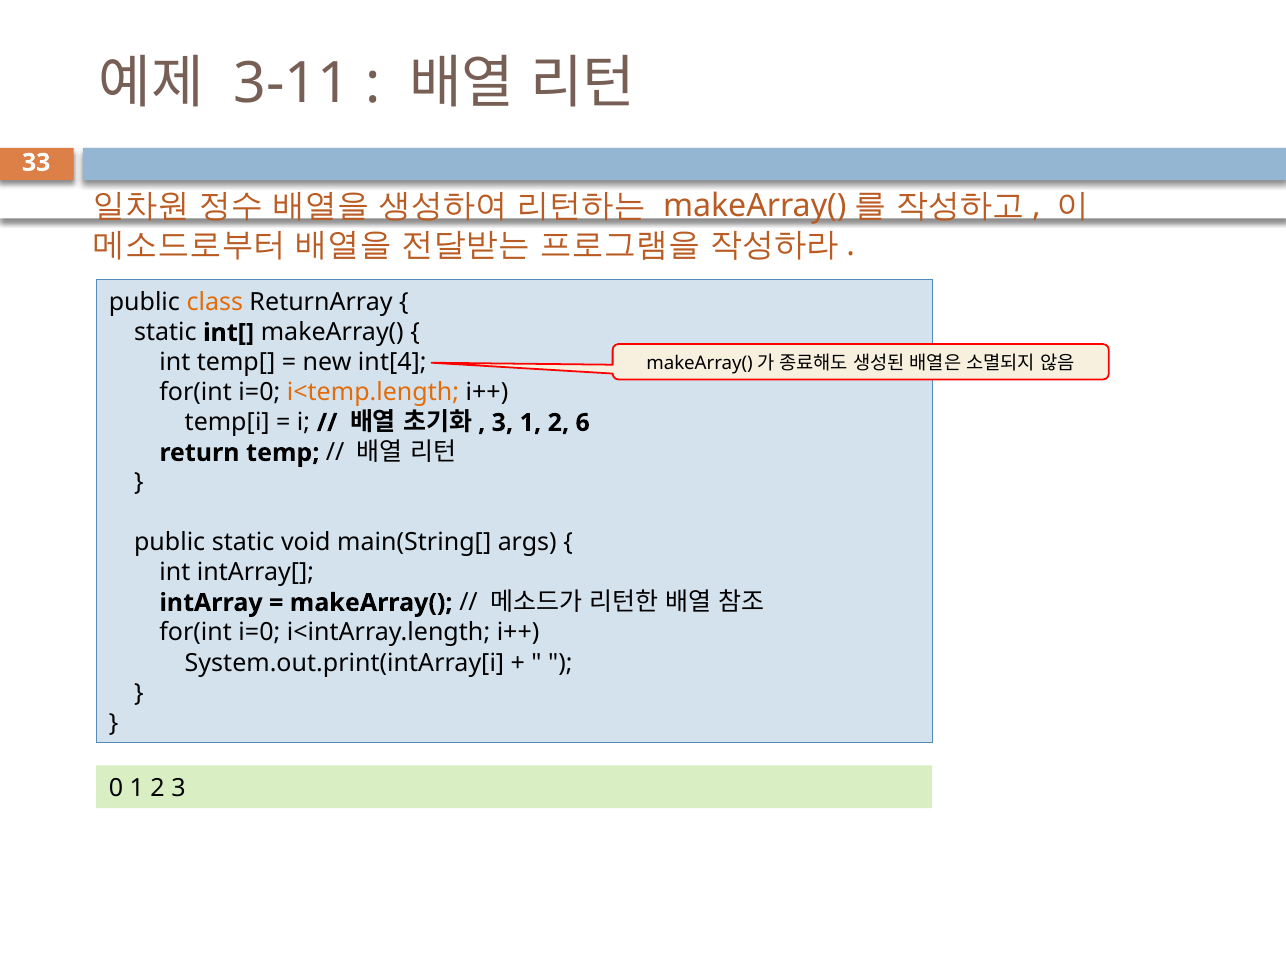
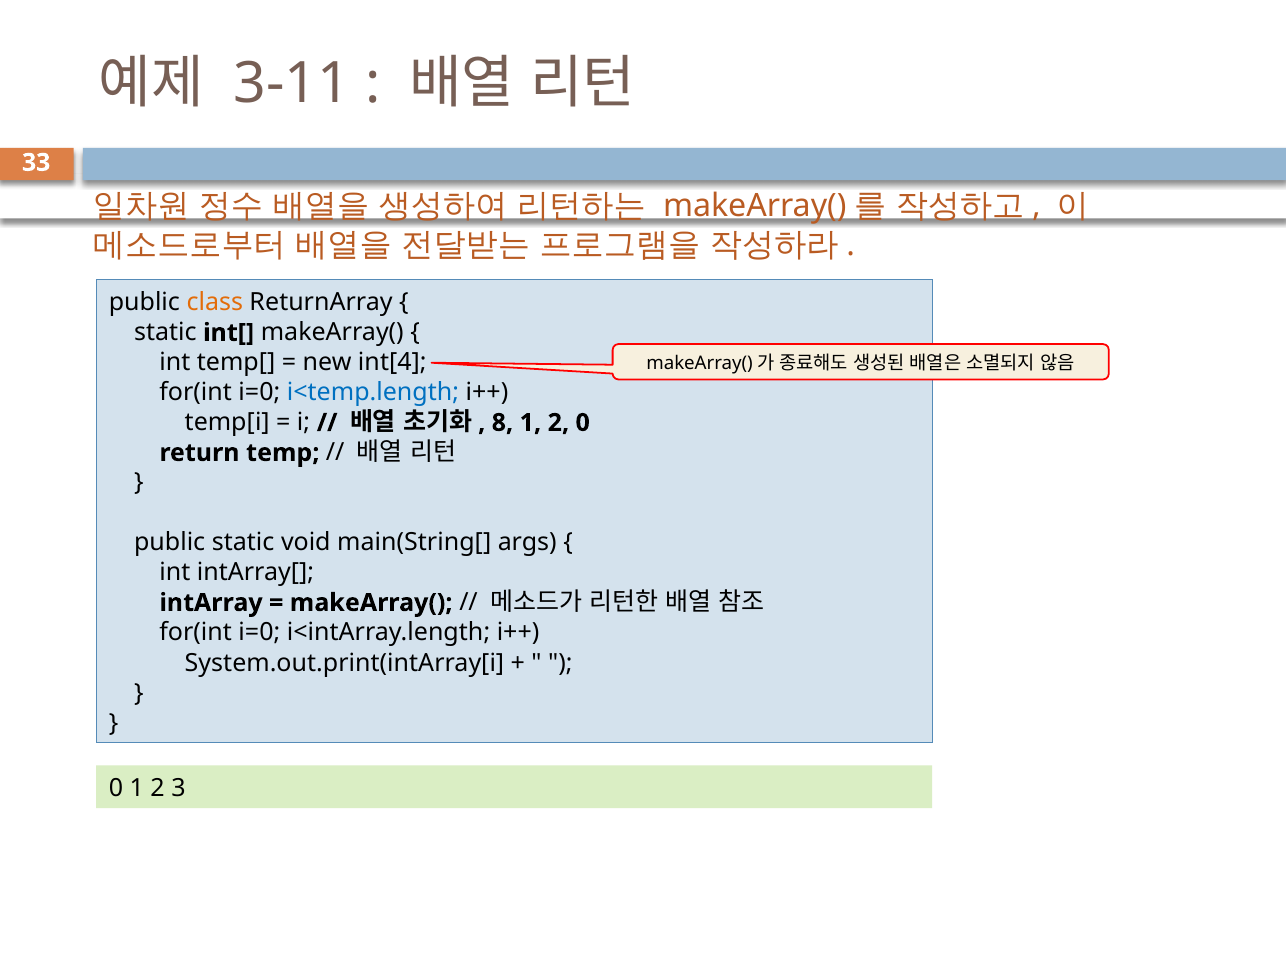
i<temp.length colour: orange -> blue (373, 393)
3: 3 -> 8 (502, 423)
2 6: 6 -> 0 (583, 423)
